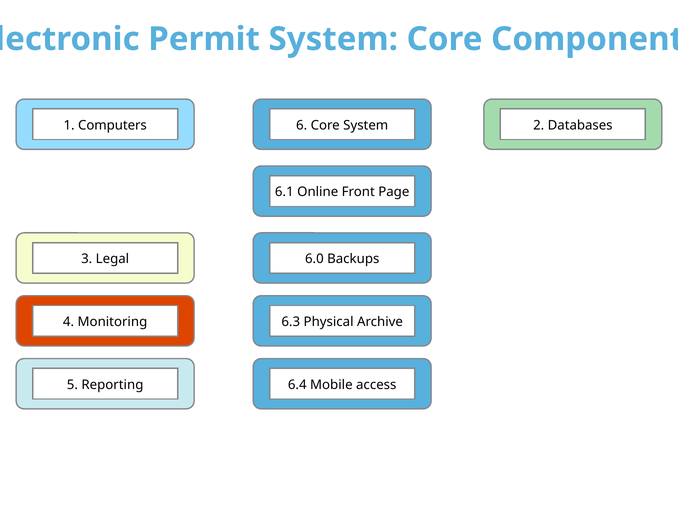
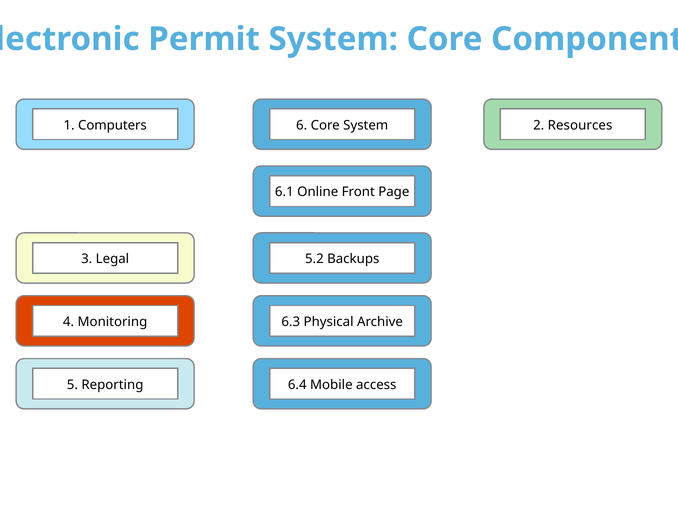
Databases: Databases -> Resources (580, 125)
6.0: 6.0 -> 5.2 (314, 259)
